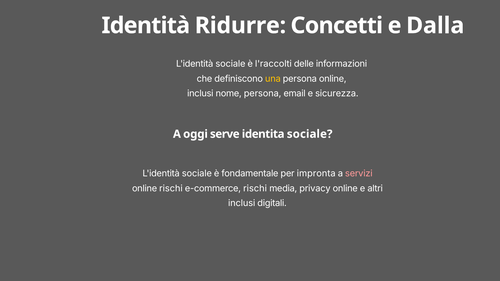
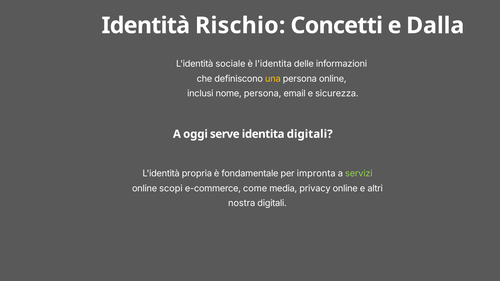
Ridurre: Ridurre -> Rischio (240, 26)
l'raccolti: l'raccolti -> l'identita (273, 64)
identita sociale: sociale -> digitali (310, 134)
sociale: sociale -> propria (197, 174)
servizi colour: pink -> light green (359, 174)
online rischi: rischi -> scopi (171, 189)
e-commerce rischi: rischi -> come (255, 189)
inclusi: inclusi -> nostra (242, 203)
